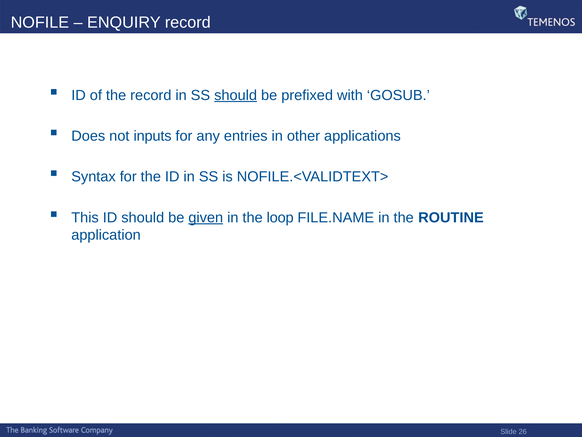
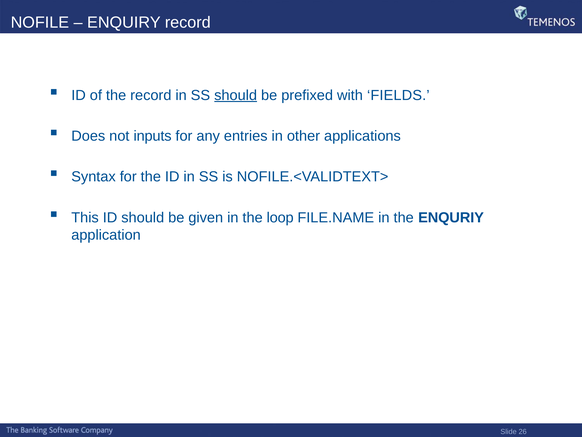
GOSUB: GOSUB -> FIELDS (398, 95)
given underline: present -> none (206, 217)
ROUTINE: ROUTINE -> ENQURIY (451, 217)
